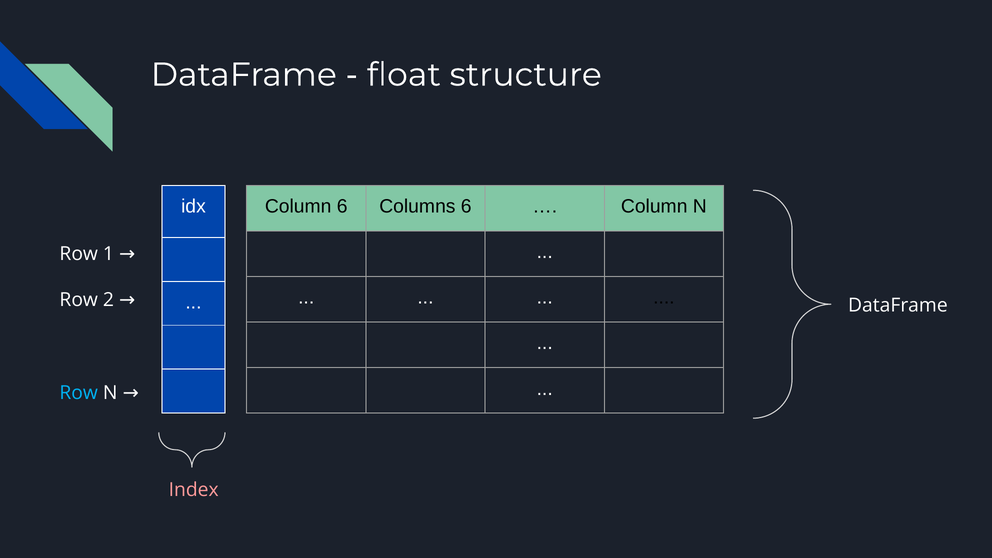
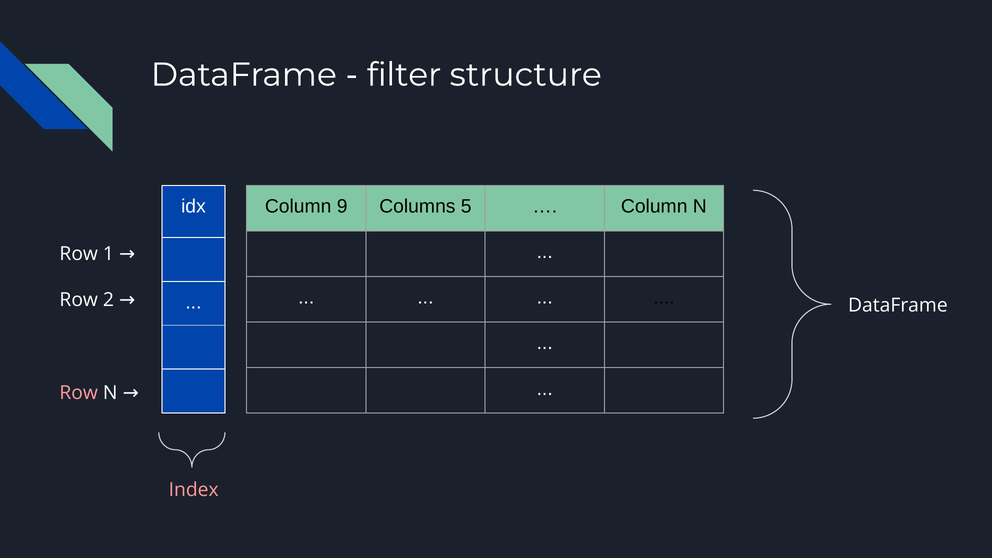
float: float -> filter (404, 75)
Column 6: 6 -> 9 (342, 206)
Columns 6: 6 -> 5 (466, 206)
Row colour: light blue -> pink (79, 393)
